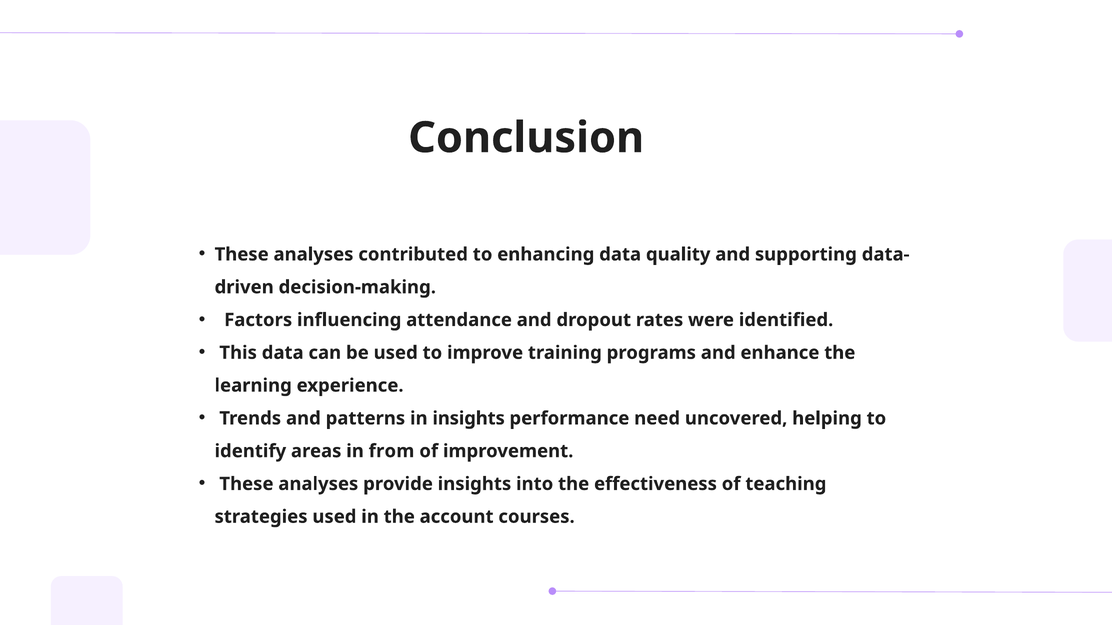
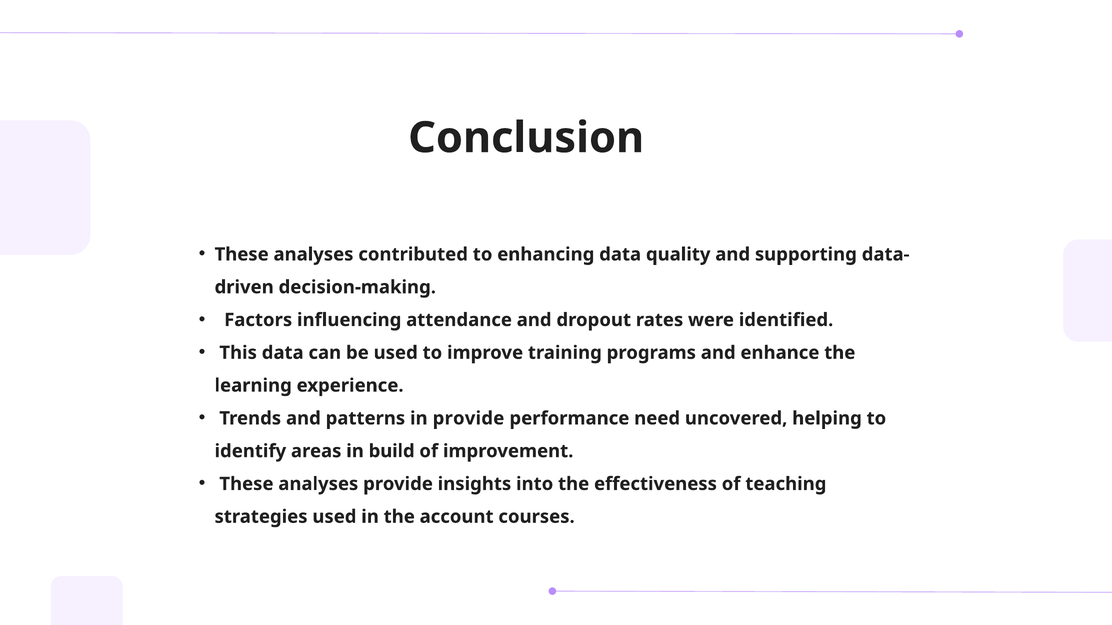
in insights: insights -> provide (468, 419)
from: from -> build (392, 451)
